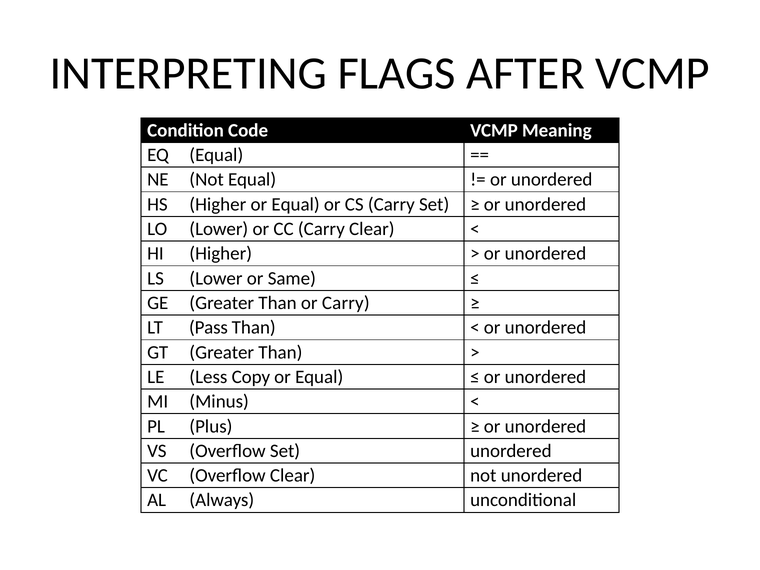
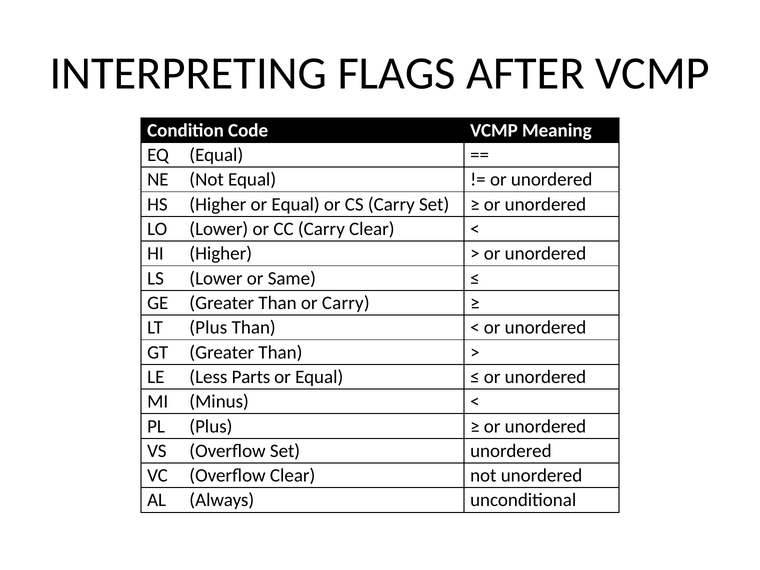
LT Pass: Pass -> Plus (208, 328)
Copy: Copy -> Parts (251, 377)
